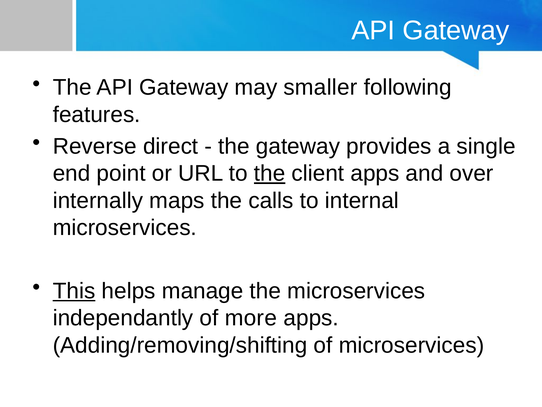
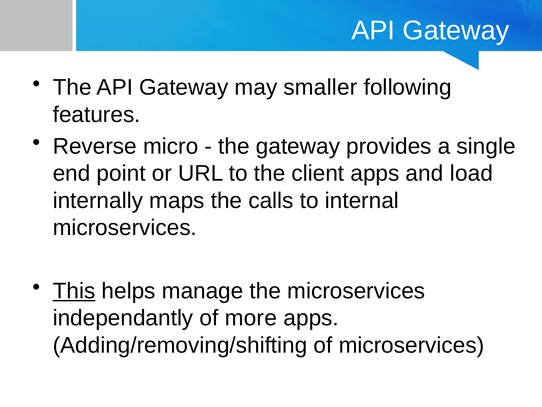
direct: direct -> micro (171, 146)
the underline: present -> none (270, 173)
over: over -> load (471, 173)
